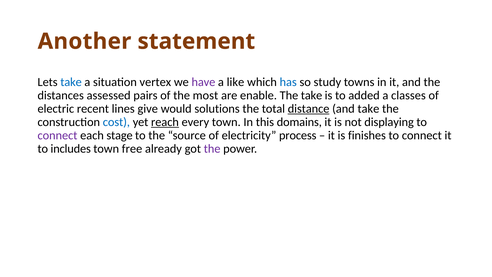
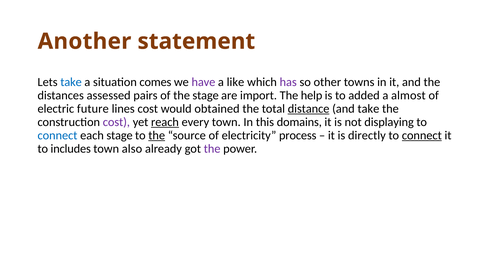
vertex: vertex -> comes (155, 82)
has colour: blue -> purple (288, 82)
study: study -> other (327, 82)
the most: most -> stage (206, 95)
enable: enable -> import (259, 95)
The take: take -> help (312, 95)
classes: classes -> almost (408, 95)
recent: recent -> future (93, 109)
lines give: give -> cost (148, 109)
solutions: solutions -> obtained (217, 109)
cost colour: blue -> purple (116, 122)
connect colour: purple -> blue (57, 135)
the underline: none -> present (157, 135)
finishes: finishes -> directly (367, 135)
connect underline: none -> present (422, 135)
free: free -> also (132, 148)
